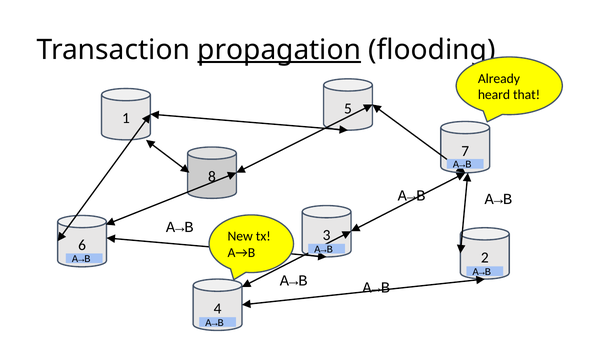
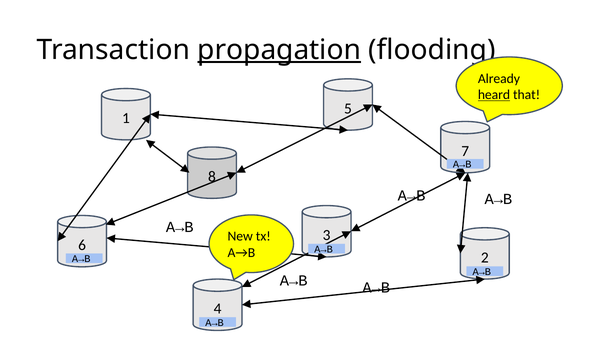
heard underline: none -> present (494, 95)
